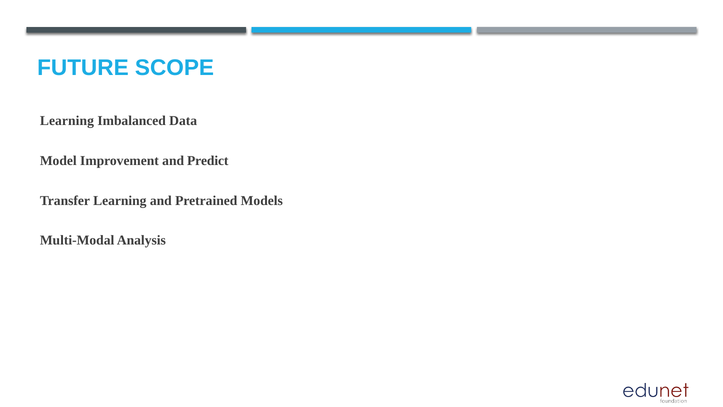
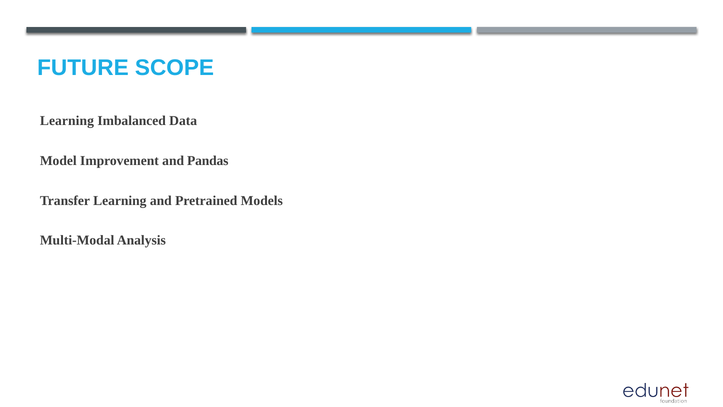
Predict: Predict -> Pandas (208, 161)
